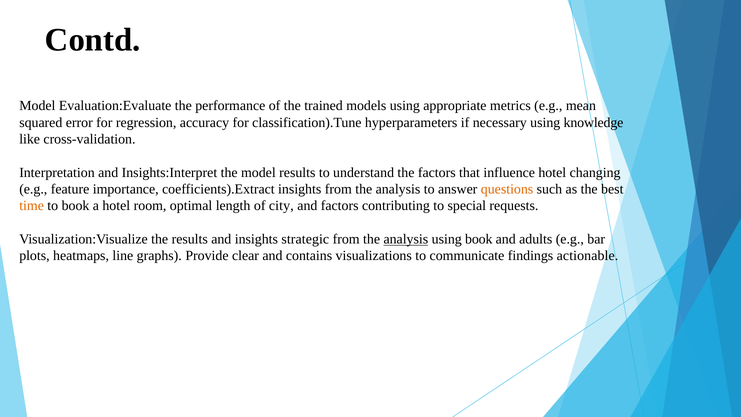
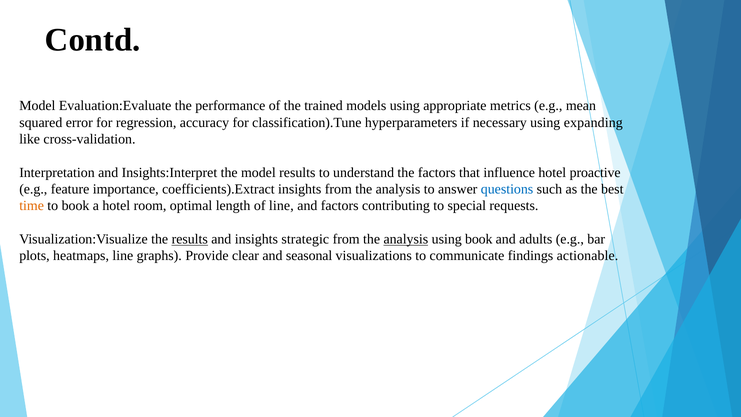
knowledge: knowledge -> expanding (593, 122)
changing: changing -> proactive (595, 172)
questions colour: orange -> blue (507, 189)
of city: city -> line (281, 206)
results underline: none -> present (190, 239)
contains: contains -> seasonal (309, 256)
